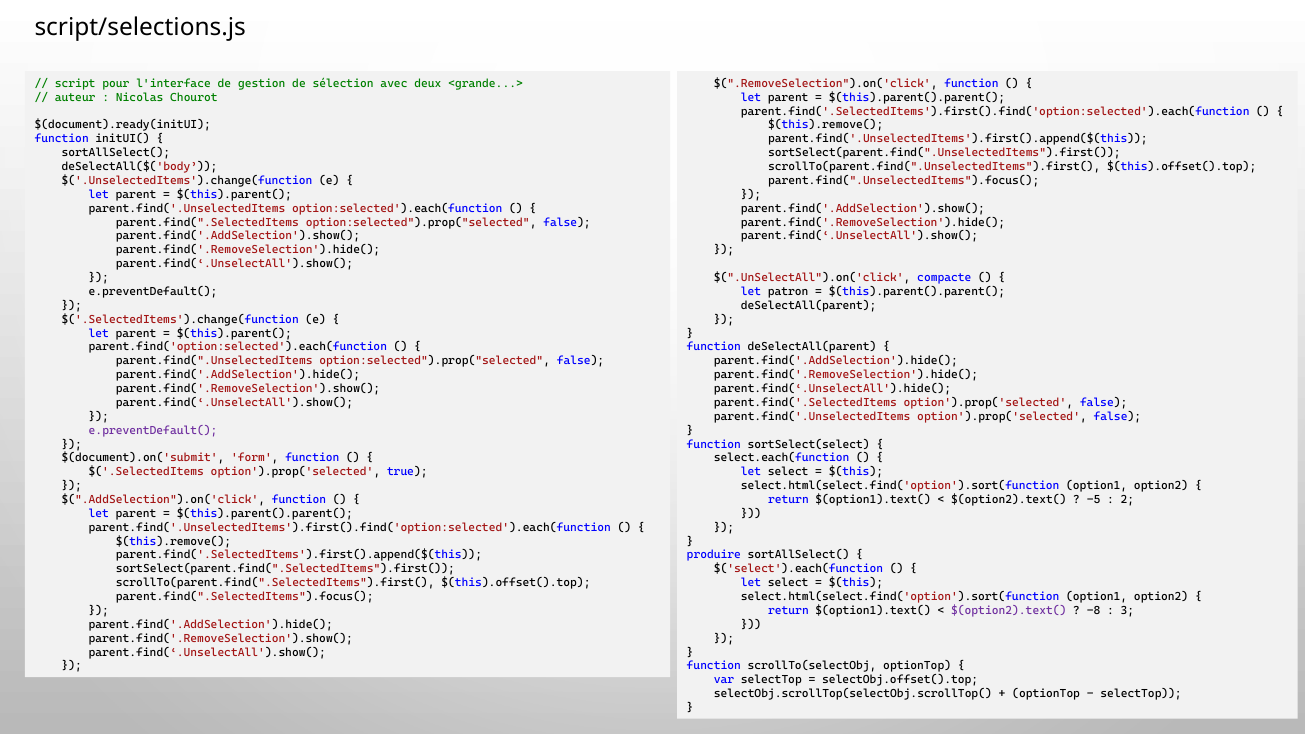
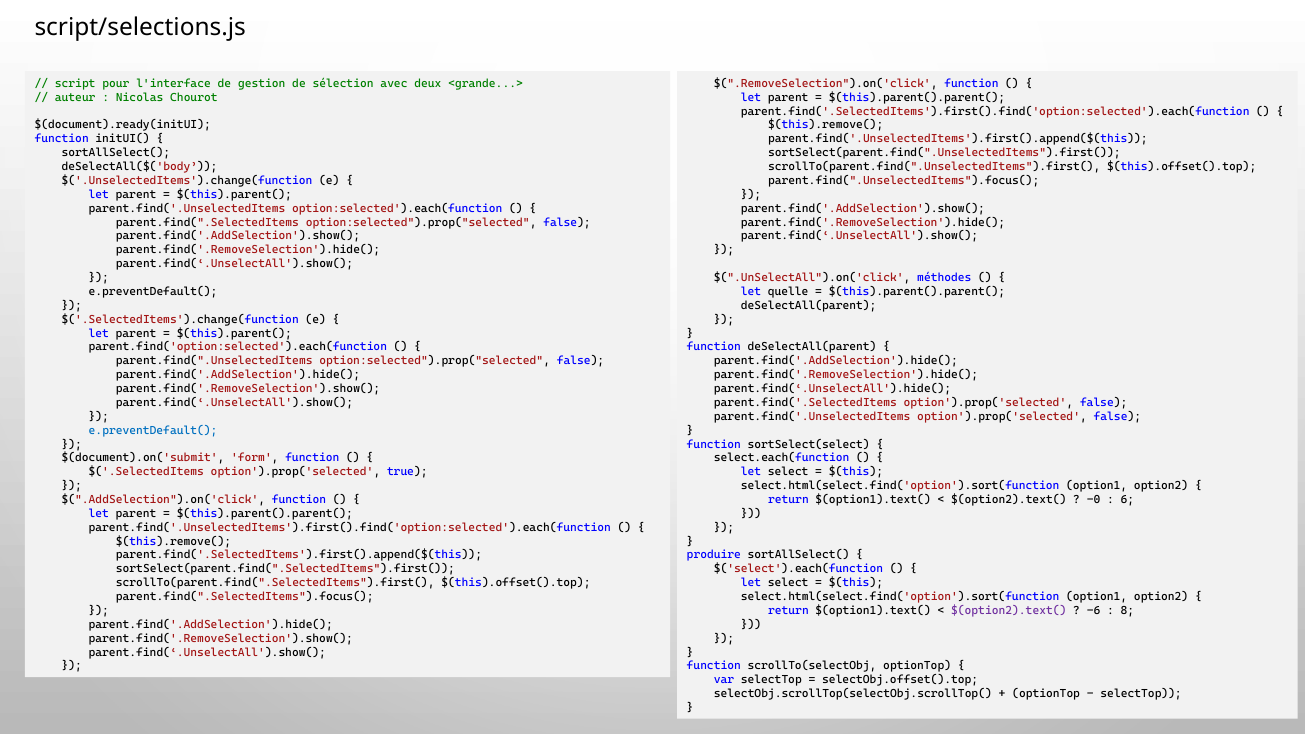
compacte: compacte -> méthodes (944, 278)
patron: patron -> quelle (788, 292)
e.preventDefault( colour: purple -> blue (153, 430)
-5: -5 -> -0 (1094, 500)
2: 2 -> 6 (1127, 500)
-8: -8 -> -6 (1094, 611)
3: 3 -> 8 (1127, 611)
